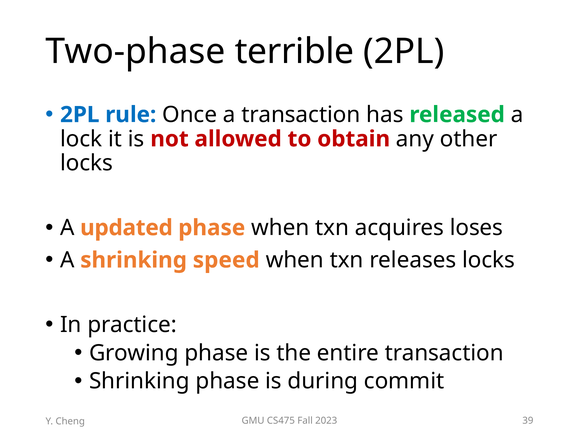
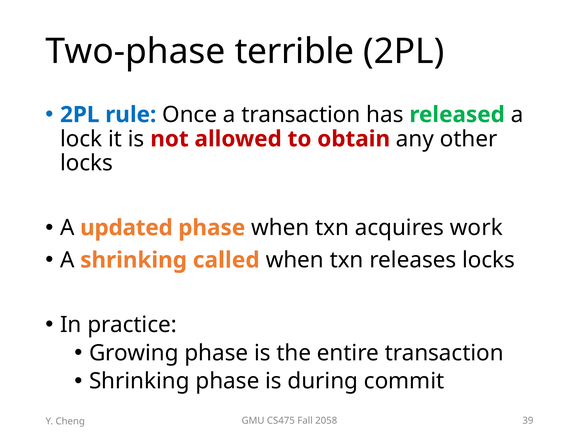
loses: loses -> work (476, 228)
speed: speed -> called (226, 260)
2023: 2023 -> 2058 (326, 421)
